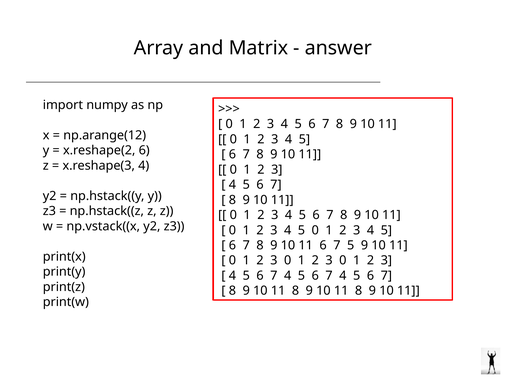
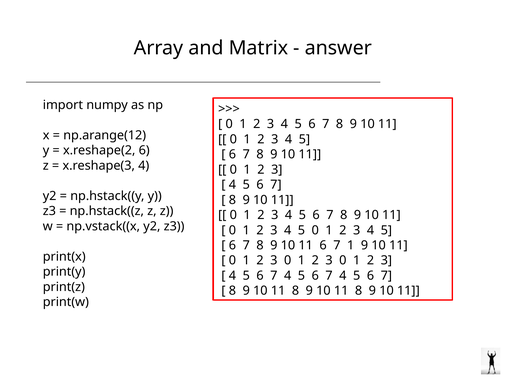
7 5: 5 -> 1 (351, 246)
